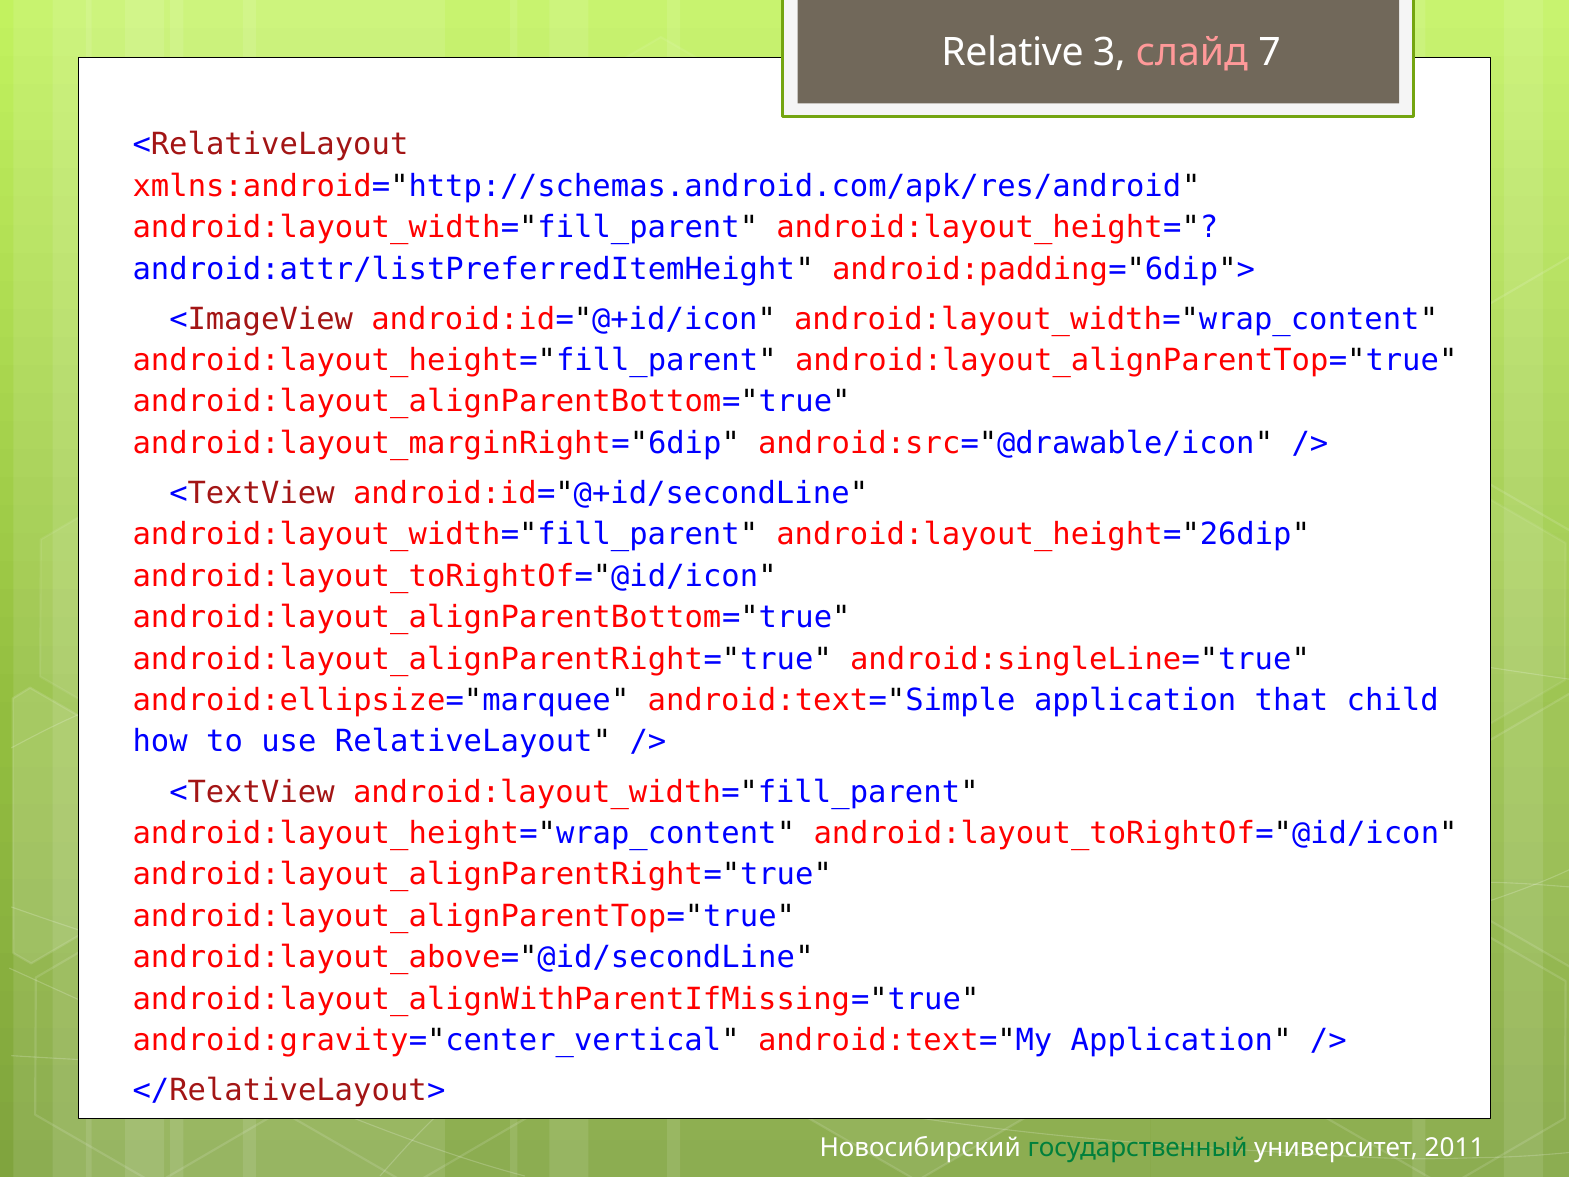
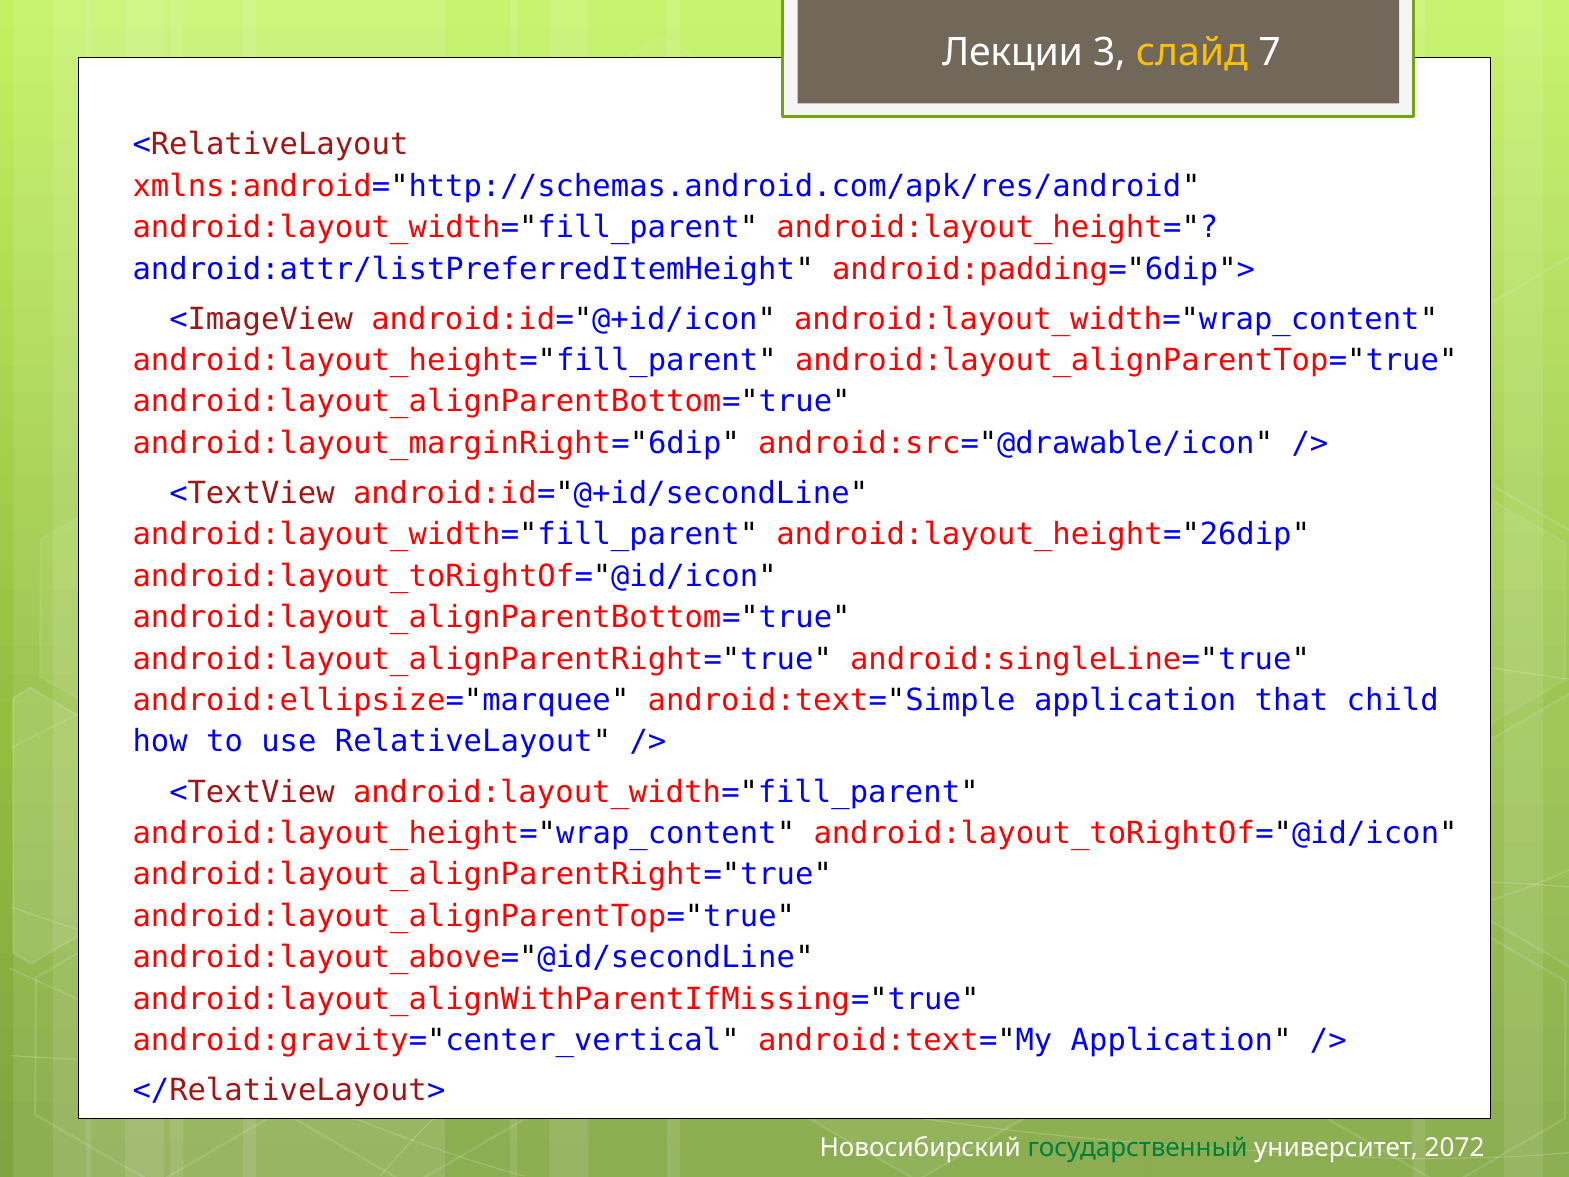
Relative: Relative -> Лекции (1012, 52)
слайд colour: pink -> yellow (1192, 52)
2011: 2011 -> 2072 (1455, 1147)
